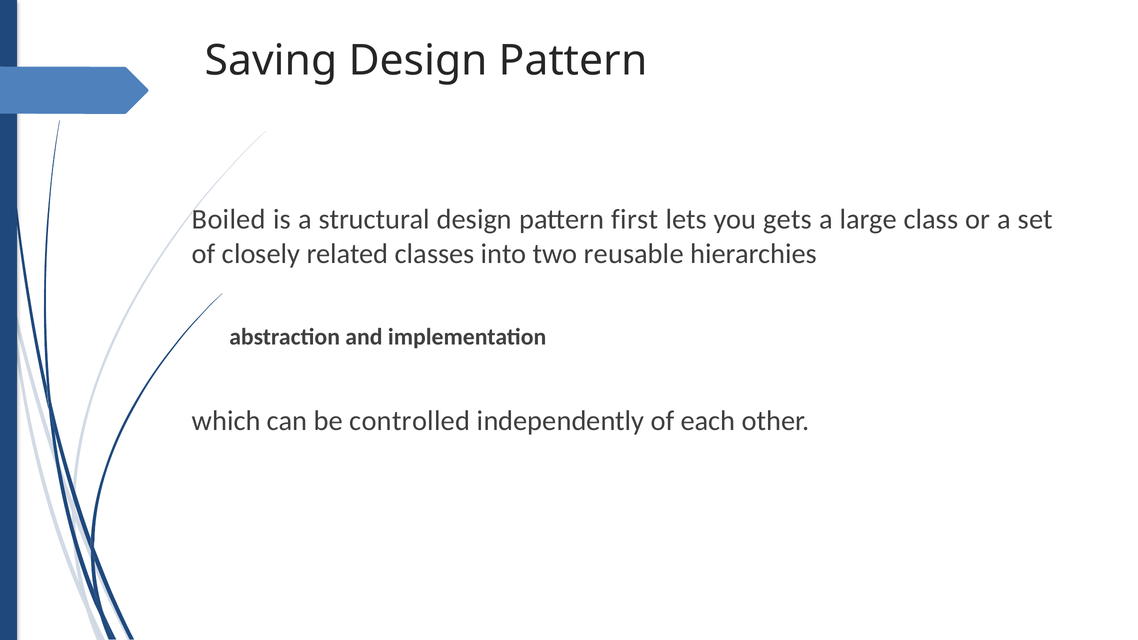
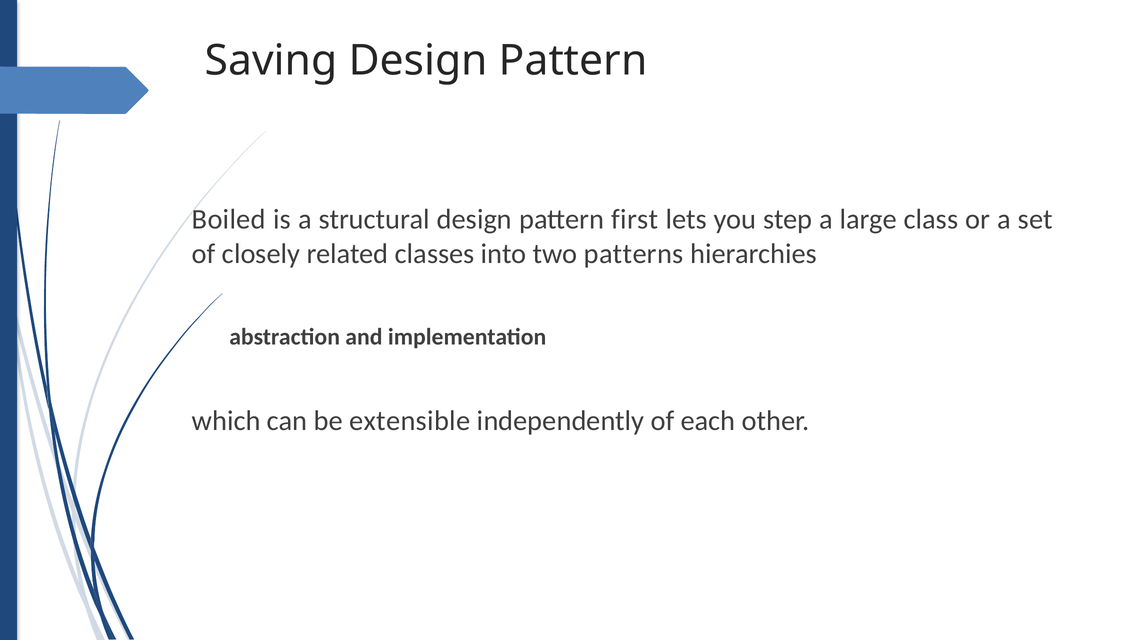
gets: gets -> step (788, 220)
reusable: reusable -> patterns (634, 254)
controlled: controlled -> extensible (410, 421)
